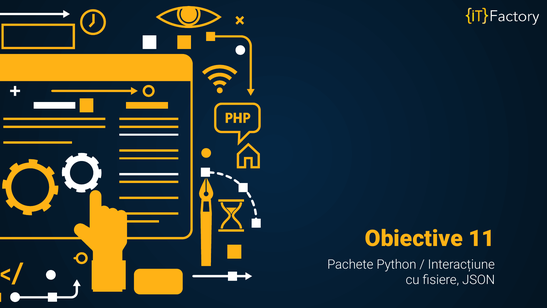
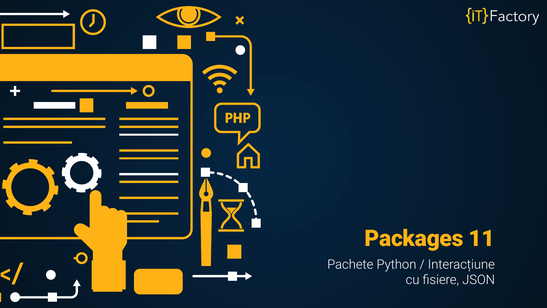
Obiective: Obiective -> Packages (414, 238)
